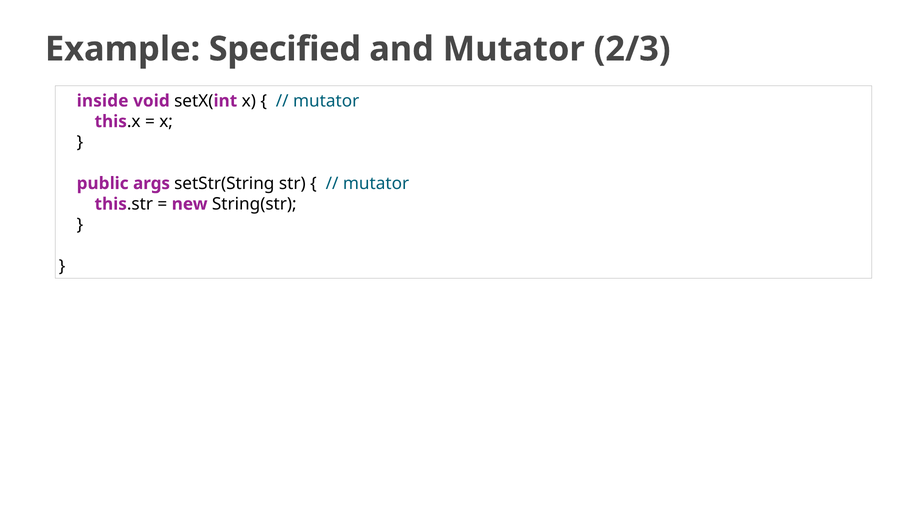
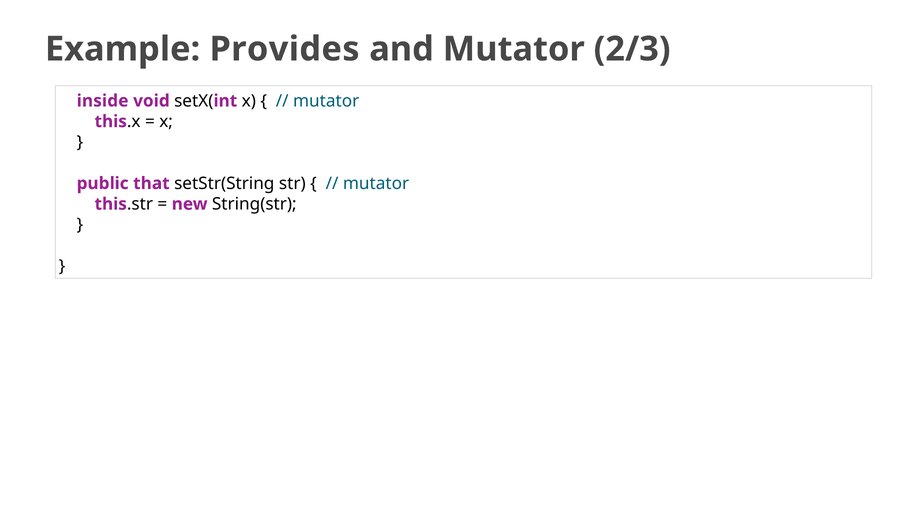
Specified: Specified -> Provides (285, 49)
args: args -> that (151, 183)
